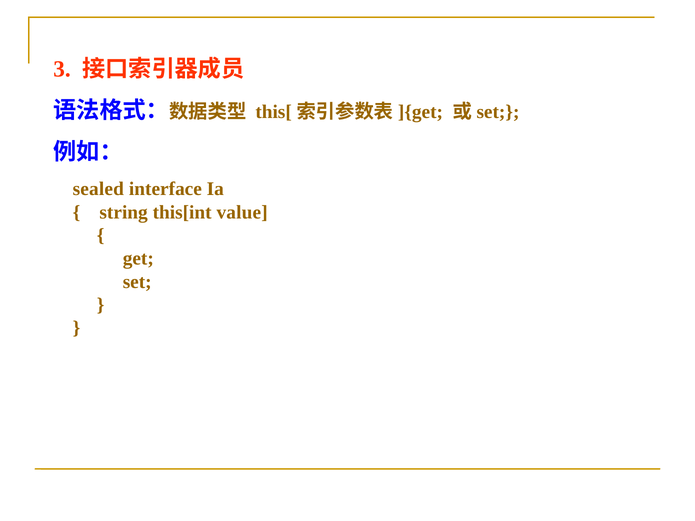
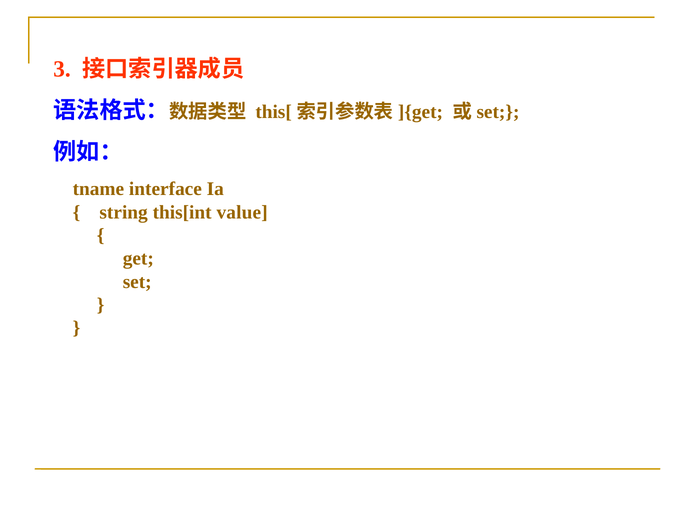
sealed: sealed -> tname (98, 189)
